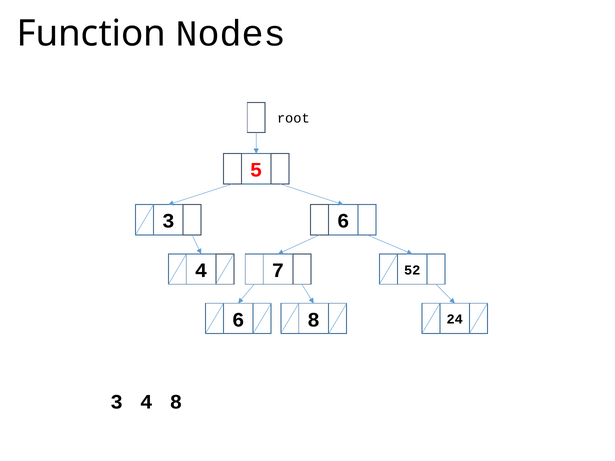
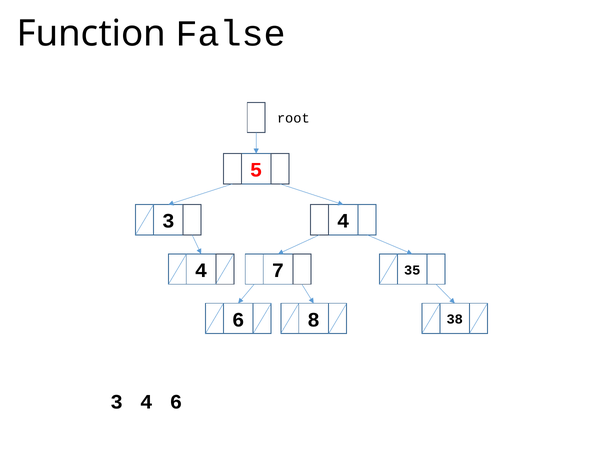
Nodes: Nodes -> False (231, 34)
6: 6 -> 4 (343, 221)
52: 52 -> 35 (412, 270)
24: 24 -> 38 (455, 320)
3 4 8: 8 -> 6 (176, 402)
